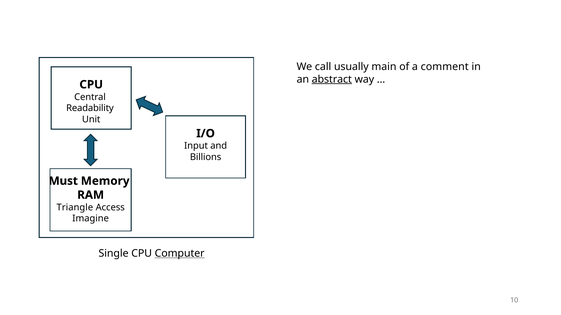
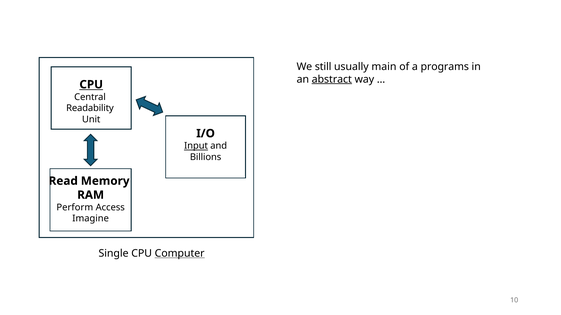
call: call -> still (323, 67)
comment: comment -> programs (445, 67)
CPU underline: none -> present (91, 85)
Input underline: none -> present (196, 146)
Must: Must -> Read (63, 181)
Triangle: Triangle -> Perform (75, 208)
